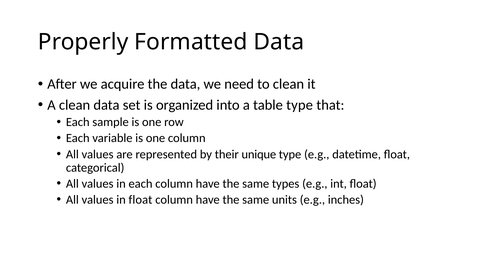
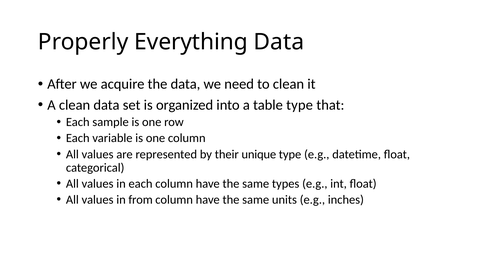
Formatted: Formatted -> Everything (191, 42)
in float: float -> from (141, 200)
